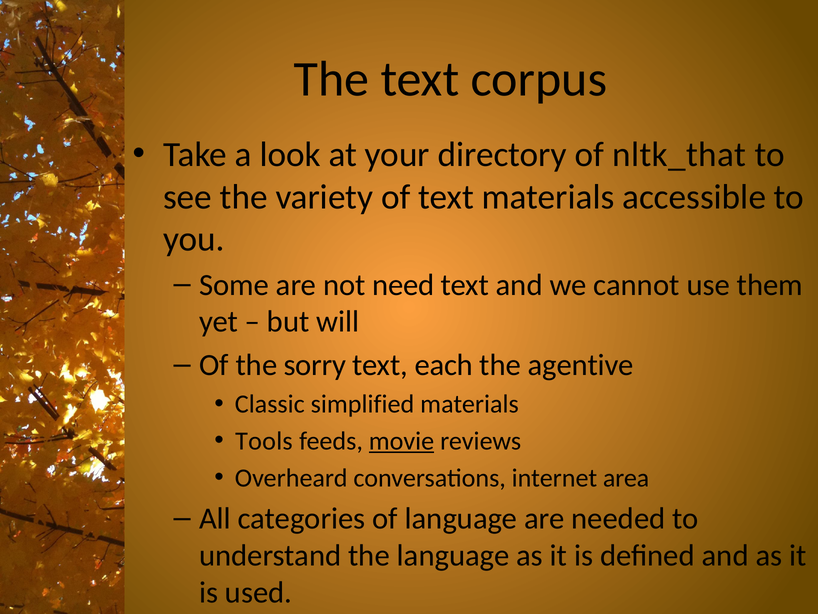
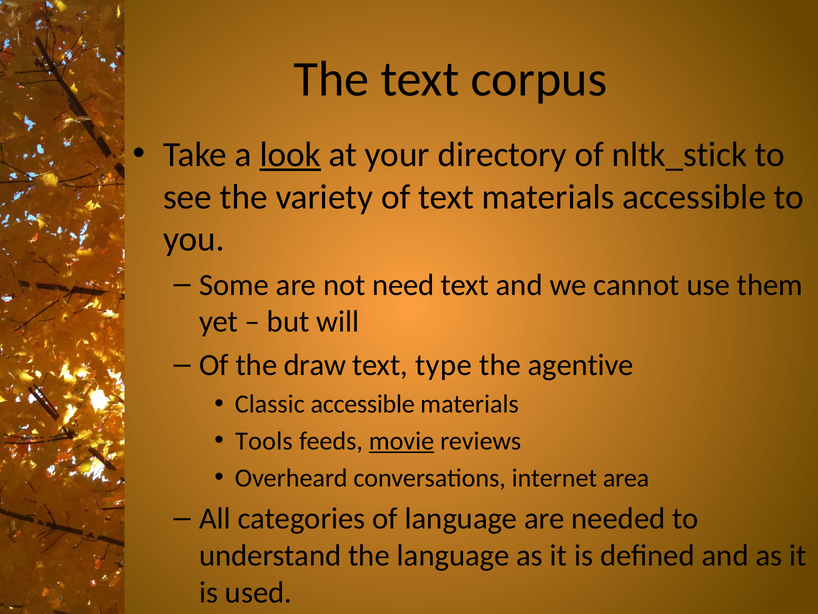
look underline: none -> present (290, 155)
nltk_that: nltk_that -> nltk_stick (680, 155)
sorry: sorry -> draw (315, 365)
each: each -> type (444, 365)
Classic simplified: simplified -> accessible (363, 404)
